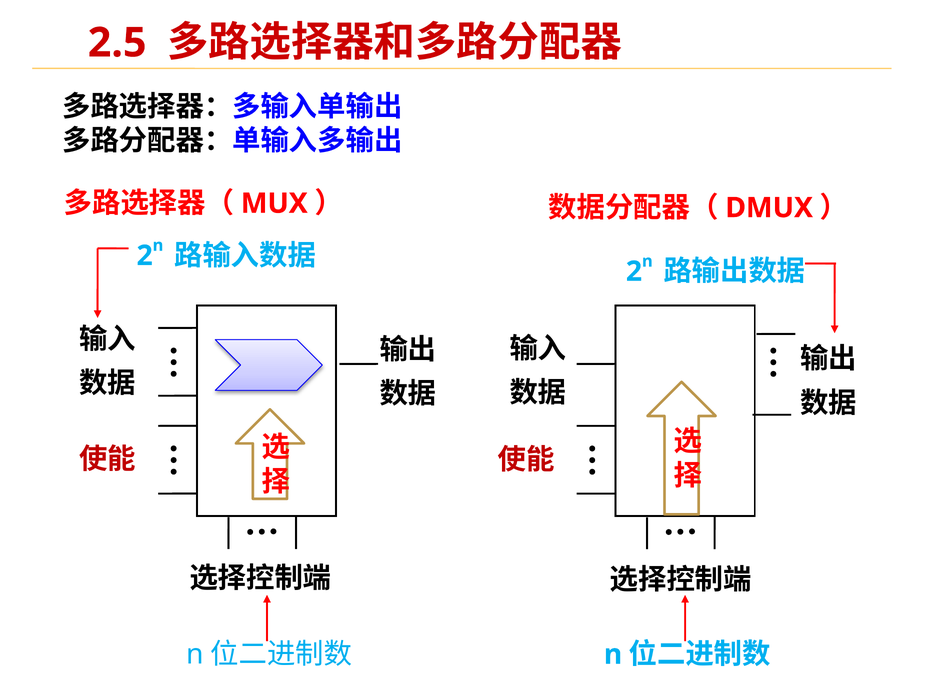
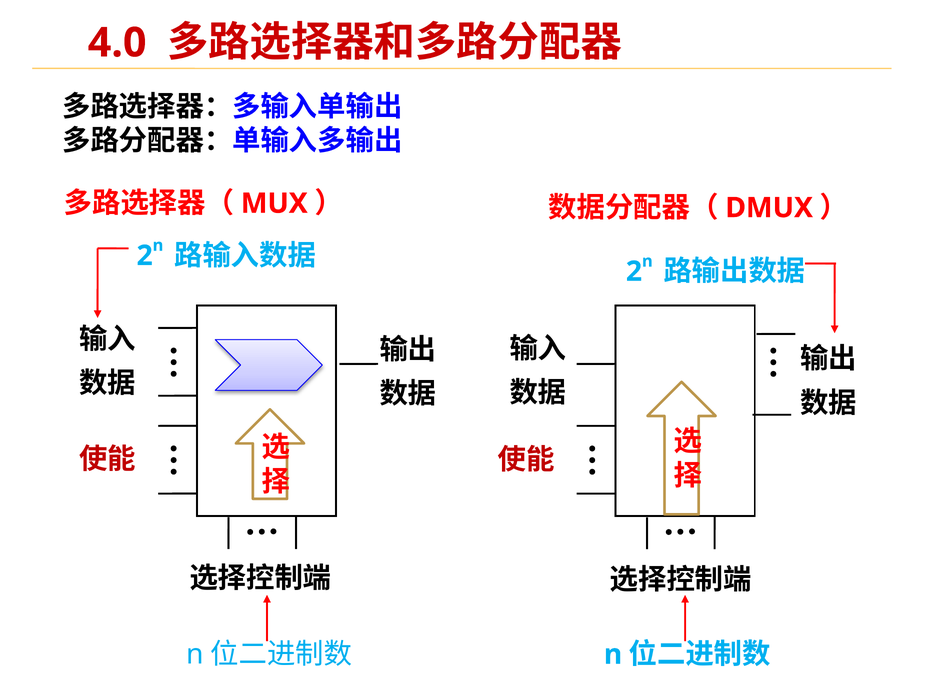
2.5: 2.5 -> 4.0 (117, 43)
